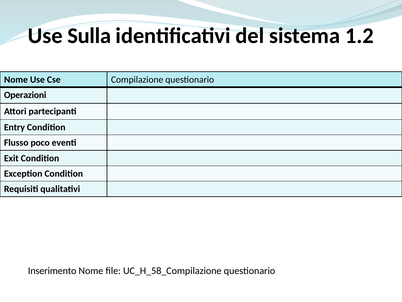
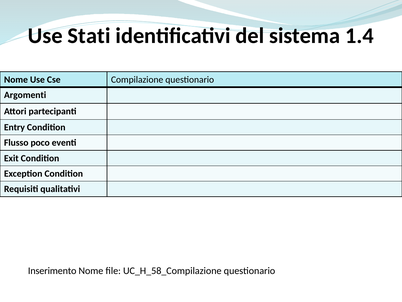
Sulla: Sulla -> Stati (89, 36)
1.2: 1.2 -> 1.4 (359, 36)
Operazioni: Operazioni -> Argomenti (25, 95)
